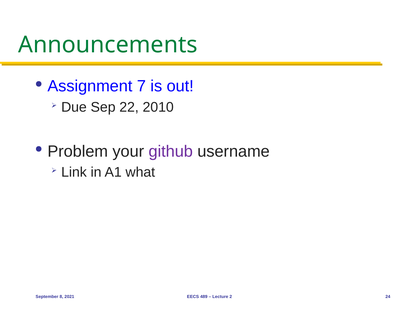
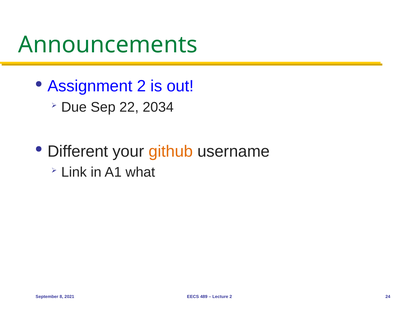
Assignment 7: 7 -> 2 (141, 86)
2010: 2010 -> 2034 (158, 107)
Problem: Problem -> Different (78, 152)
github colour: purple -> orange (171, 152)
